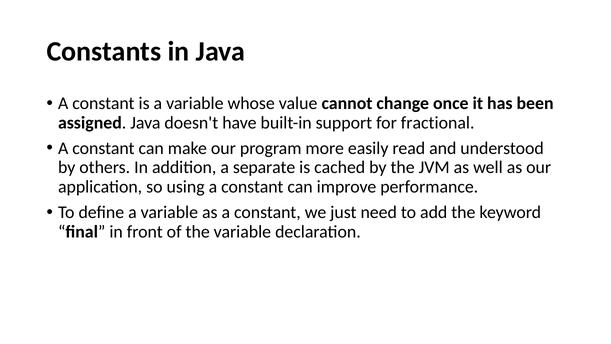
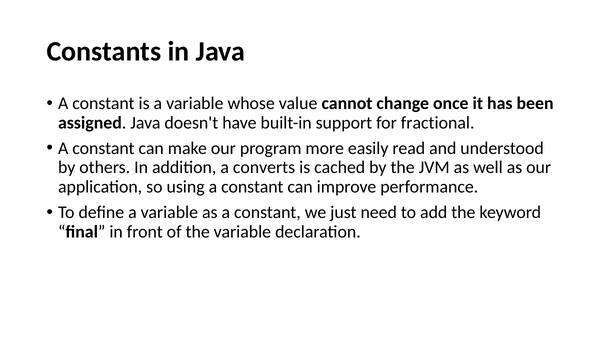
separate: separate -> converts (264, 167)
